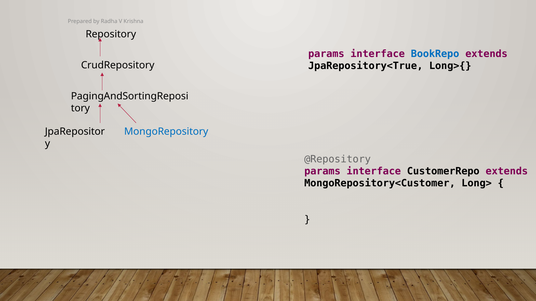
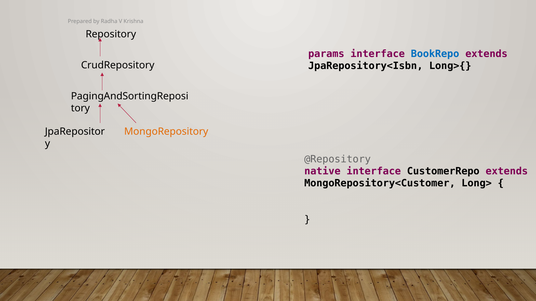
JpaRepository<True: JpaRepository<True -> JpaRepository<Isbn (366, 66)
MongoRepository colour: blue -> orange (166, 132)
params: params -> native (322, 172)
